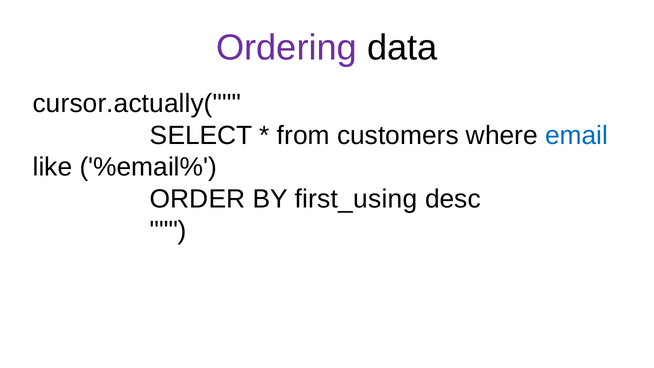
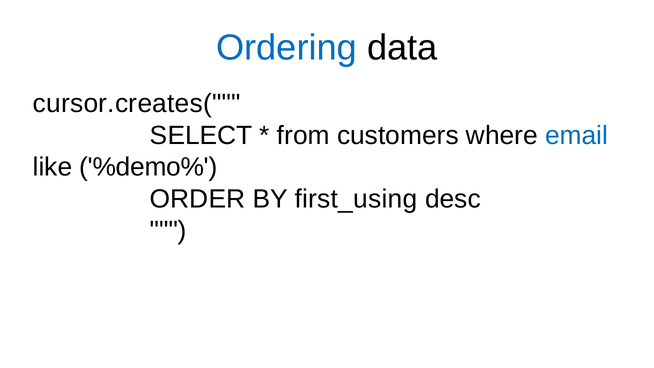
Ordering colour: purple -> blue (286, 48)
cursor.actually(: cursor.actually( -> cursor.creates( (137, 104)
%email%: %email% -> %demo% (148, 167)
